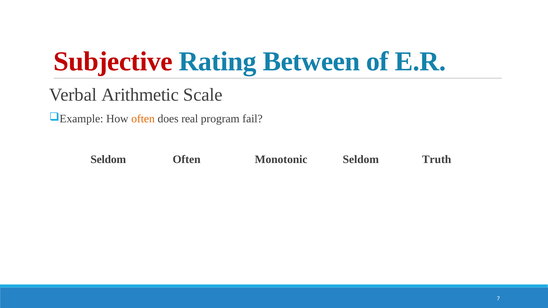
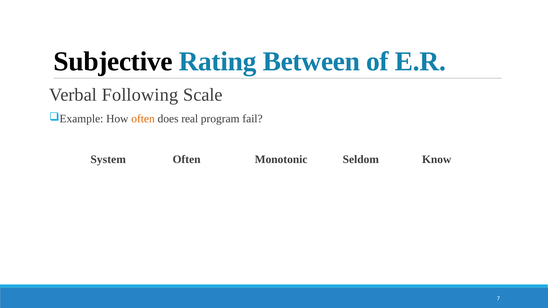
Subjective colour: red -> black (113, 61)
Arithmetic: Arithmetic -> Following (140, 95)
Seldom: Seldom -> System (108, 160)
Truth: Truth -> Know (437, 160)
